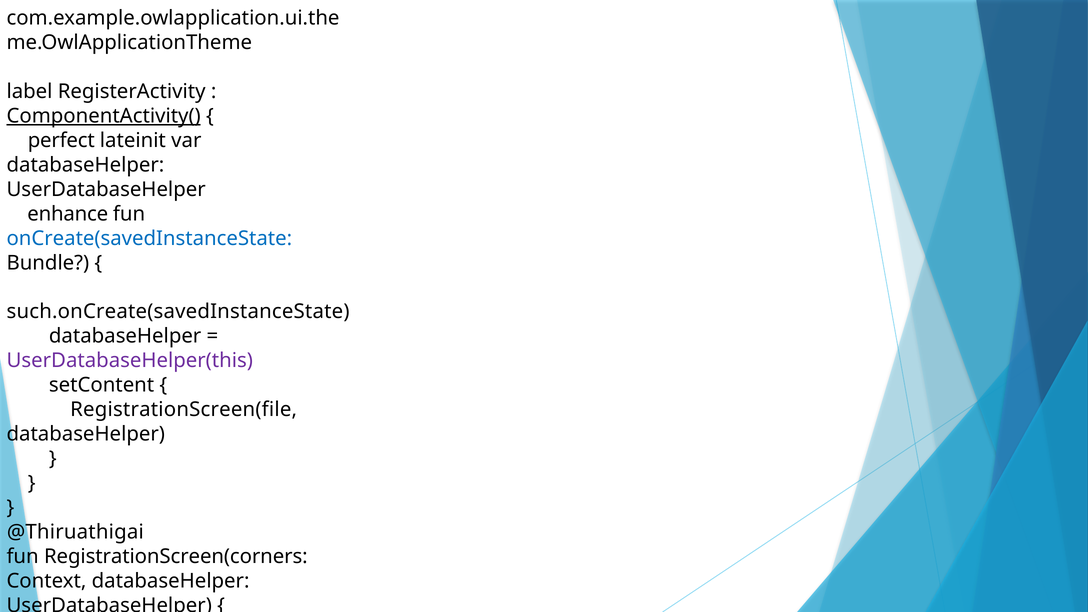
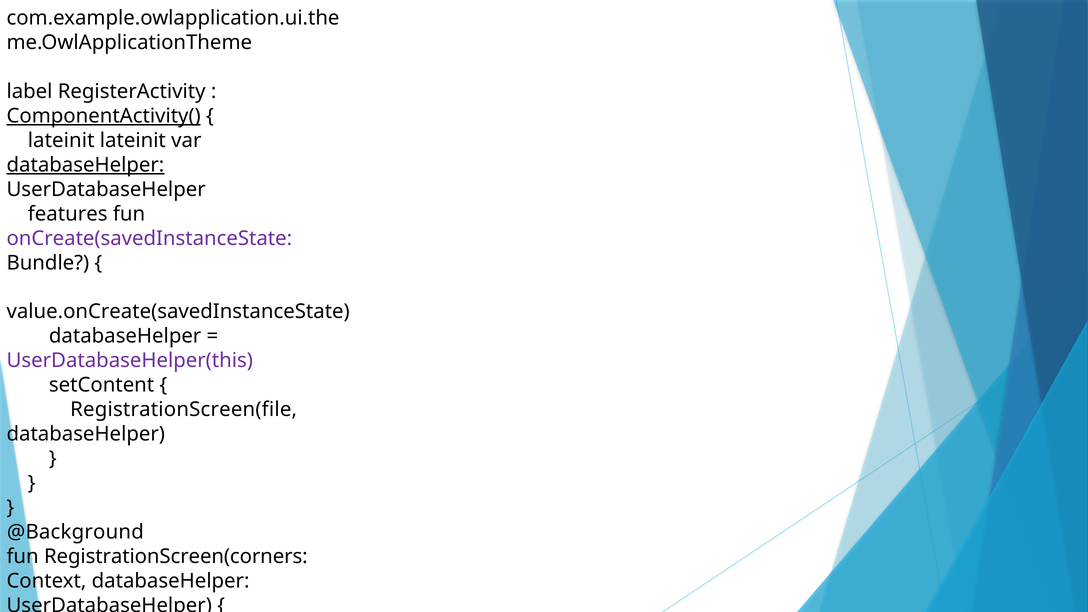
perfect: perfect -> lateinit (61, 140)
databaseHelper underline: none -> present (85, 165)
enhance: enhance -> features (68, 214)
onCreate(savedInstanceState colour: blue -> purple (149, 238)
such.onCreate(savedInstanceState: such.onCreate(savedInstanceState -> value.onCreate(savedInstanceState (178, 312)
@Thiruathigai: @Thiruathigai -> @Background (75, 532)
